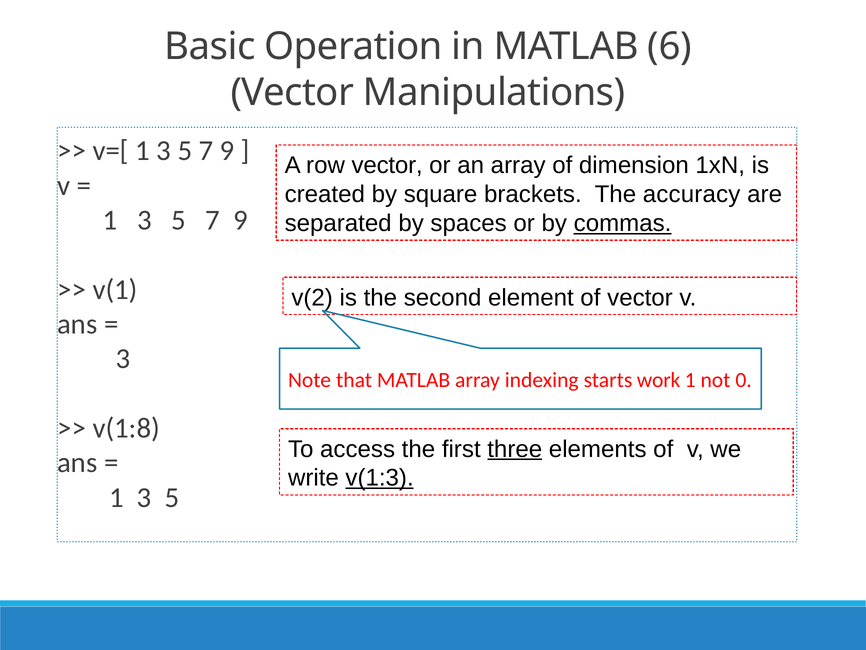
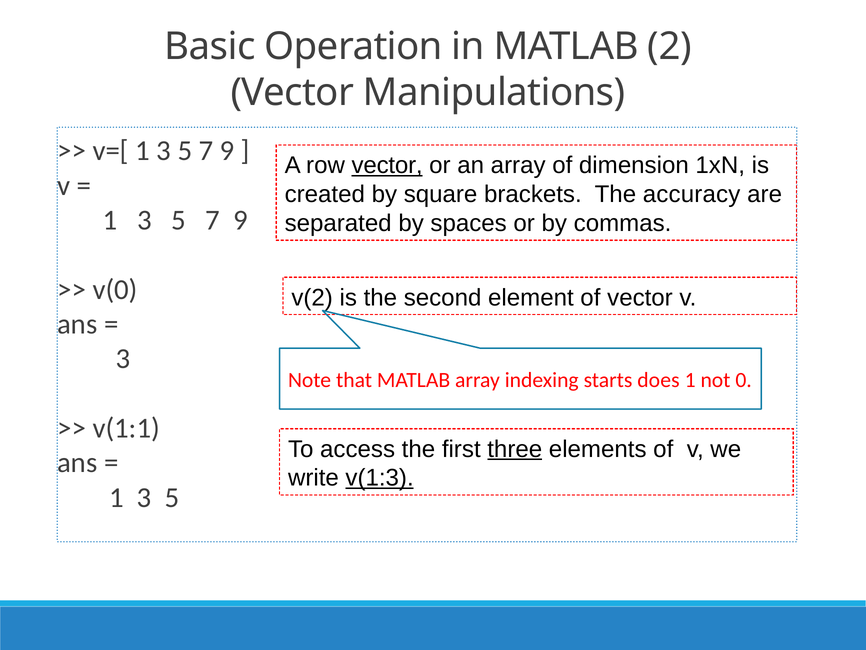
6: 6 -> 2 (670, 46)
vector underline: none -> present (387, 165)
commas underline: present -> none (623, 223)
v(1: v(1 -> v(0 (115, 289)
work: work -> does (658, 380)
v(1:8: v(1:8 -> v(1:1 (126, 428)
